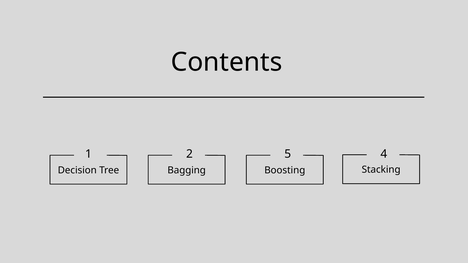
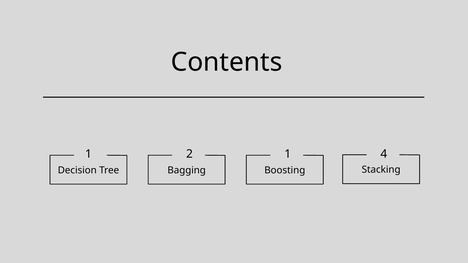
2 5: 5 -> 1 (288, 154)
